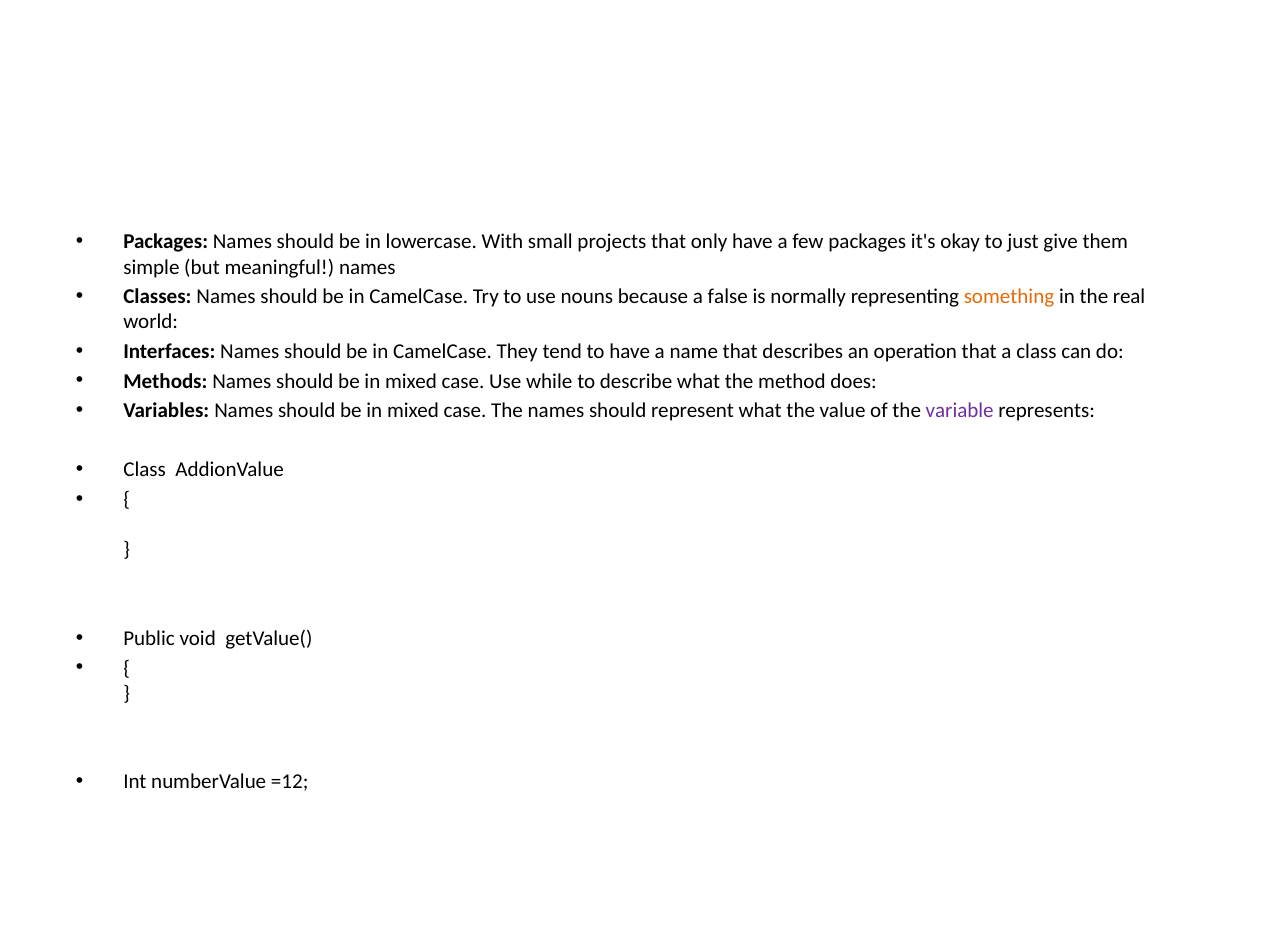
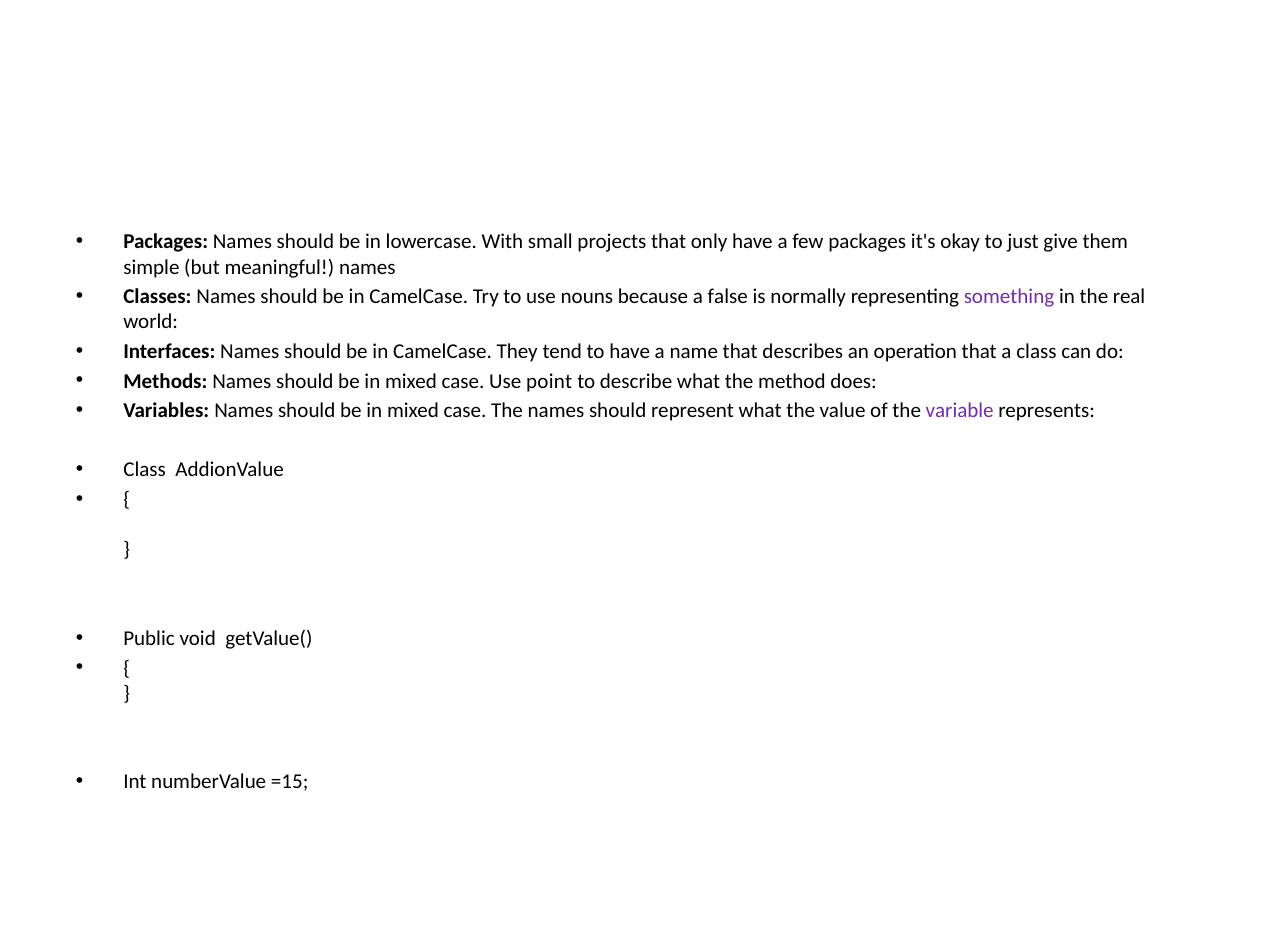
something colour: orange -> purple (1009, 297)
while: while -> point (549, 381)
=12: =12 -> =15 (290, 782)
